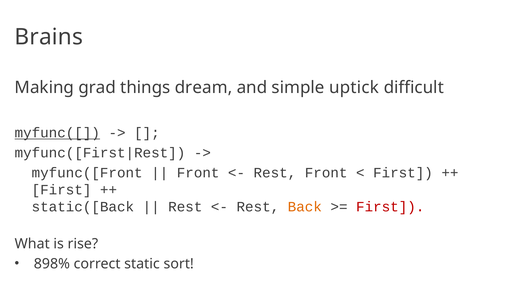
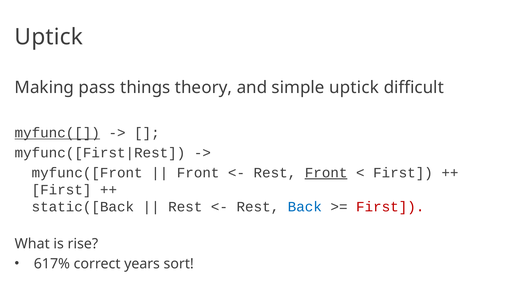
Brains: Brains -> Uptick (49, 37)
grad: grad -> pass (97, 87)
dream: dream -> theory (203, 87)
Front underline: none -> present (326, 172)
Back colour: orange -> blue (305, 206)
898%: 898% -> 617% (52, 263)
static: static -> years (142, 263)
